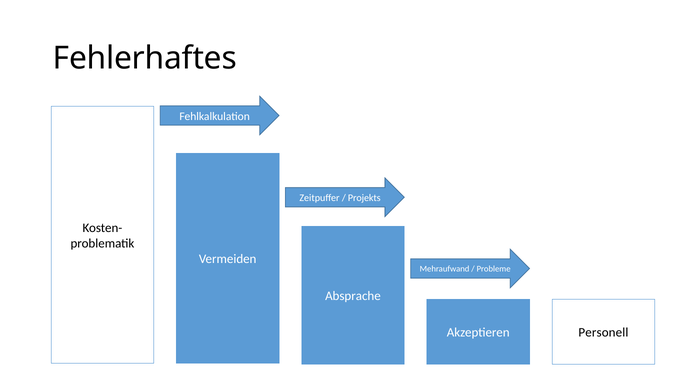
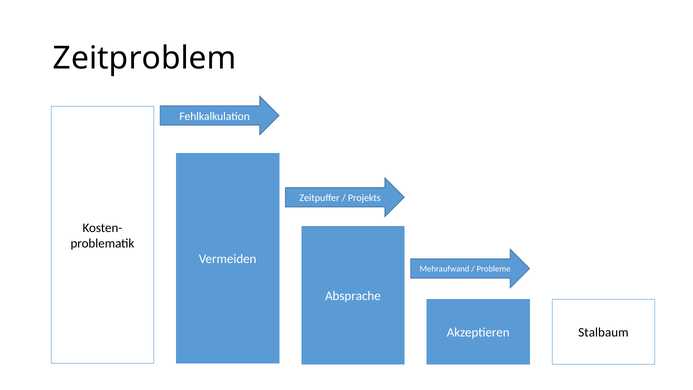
Fehlerhaftes: Fehlerhaftes -> Zeitproblem (145, 58)
Personell: Personell -> Stalbaum (603, 333)
